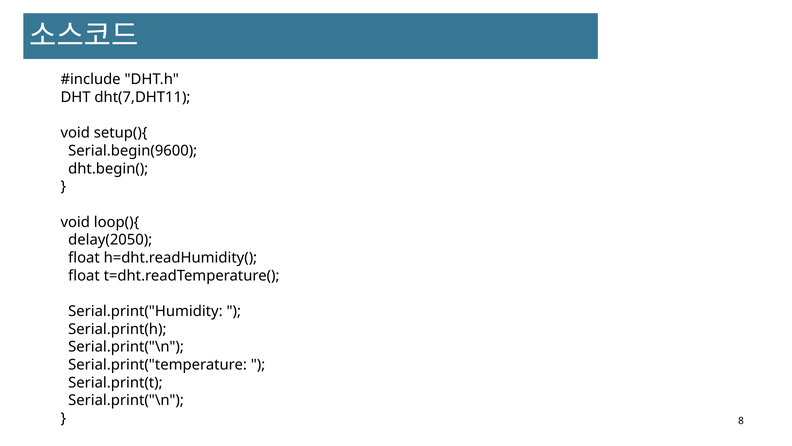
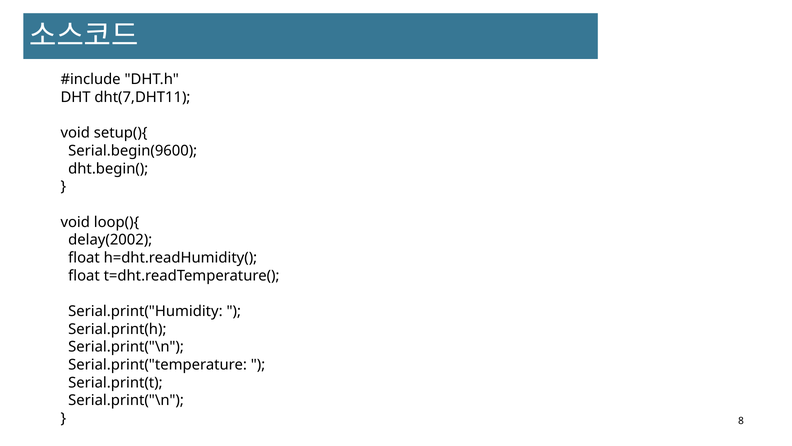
delay(2050: delay(2050 -> delay(2002 (110, 240)
